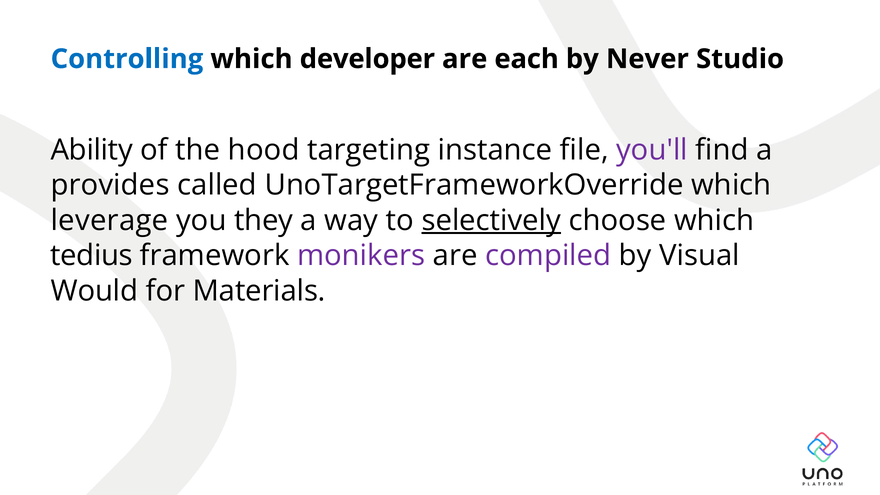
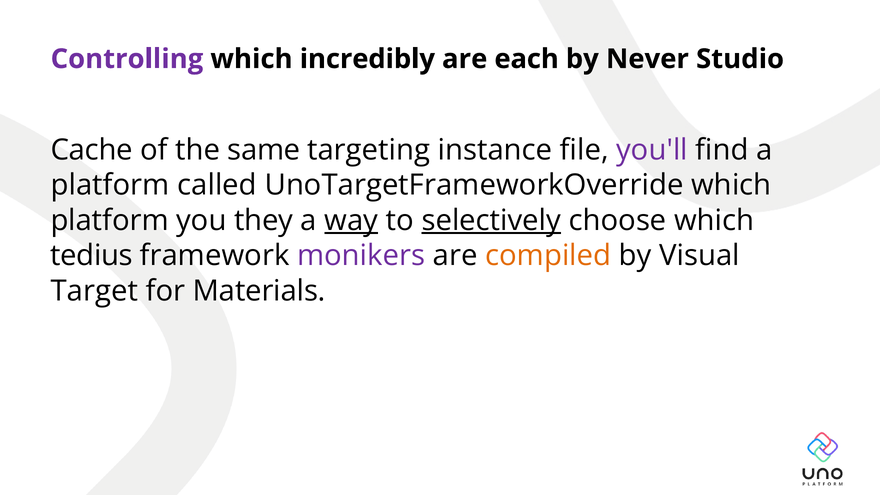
Controlling colour: blue -> purple (127, 59)
developer: developer -> incredibly (367, 59)
Ability: Ability -> Cache (92, 150)
hood: hood -> same (264, 150)
provides: provides -> platform (110, 185)
leverage: leverage -> platform (110, 220)
way underline: none -> present (351, 220)
compiled colour: purple -> orange (548, 256)
Would: Would -> Target (94, 291)
